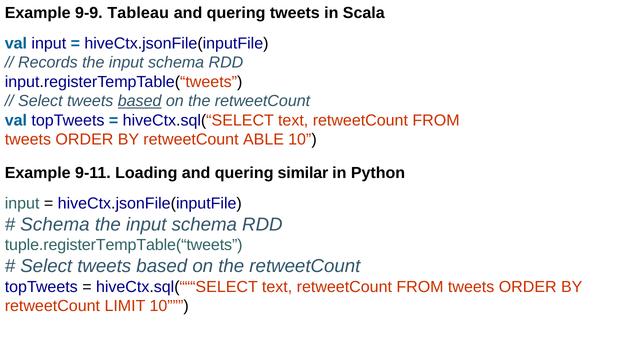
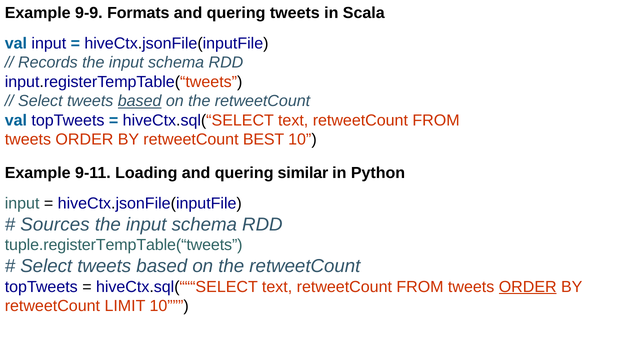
Tableau: Tableau -> Formats (138, 13)
ABLE: ABLE -> BEST (264, 140)
Schema: Schema -> Sources (55, 225)
ORDER underline: none -> present (528, 287)
